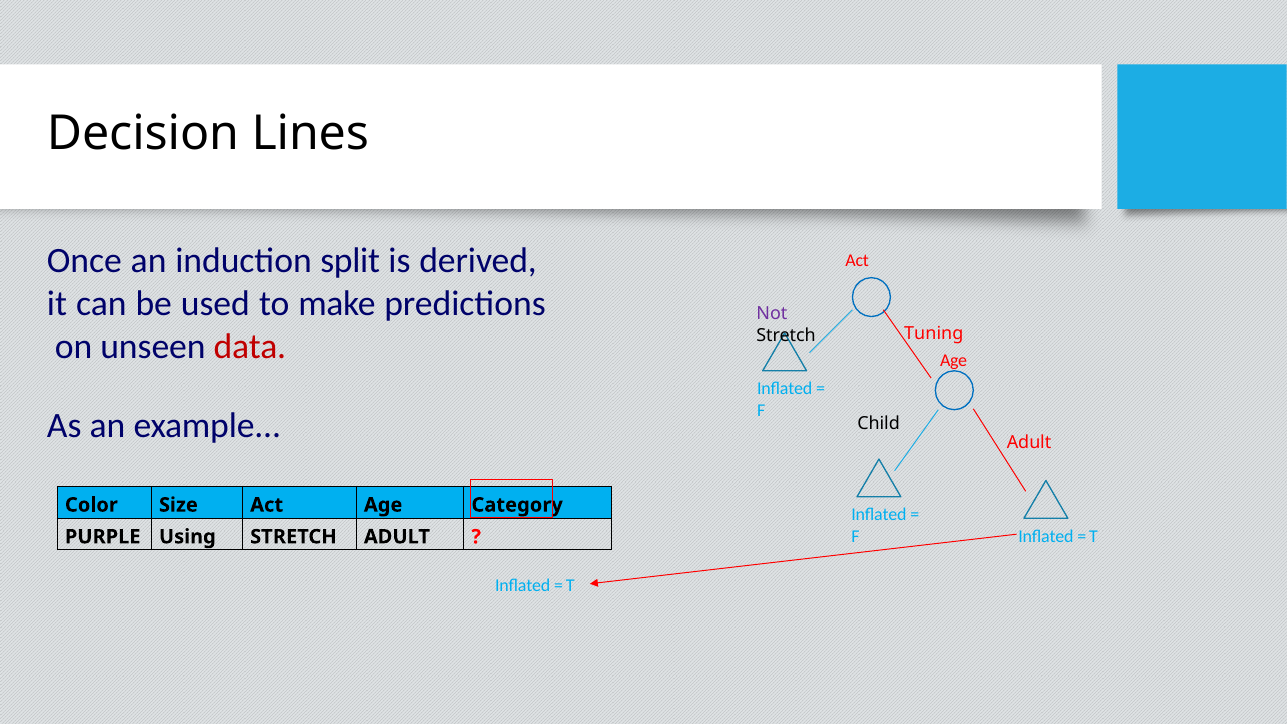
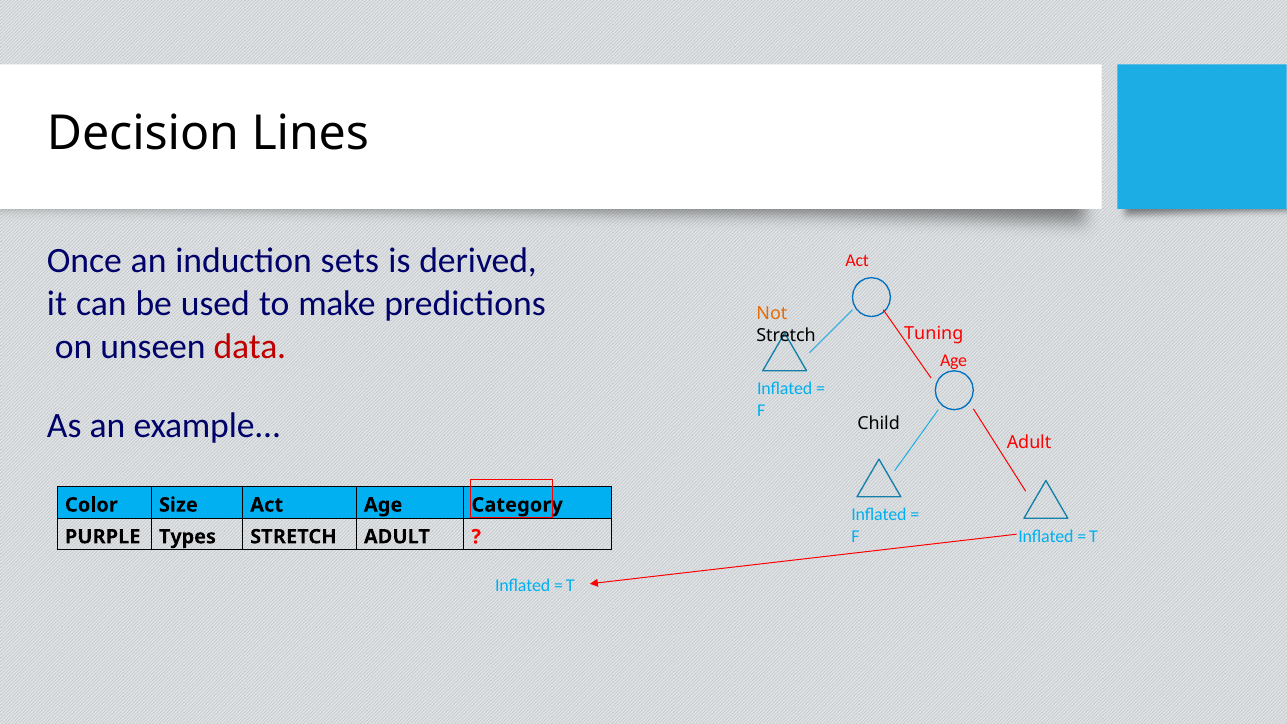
split: split -> sets (350, 261)
Not colour: purple -> orange (772, 314)
Using: Using -> Types (187, 537)
